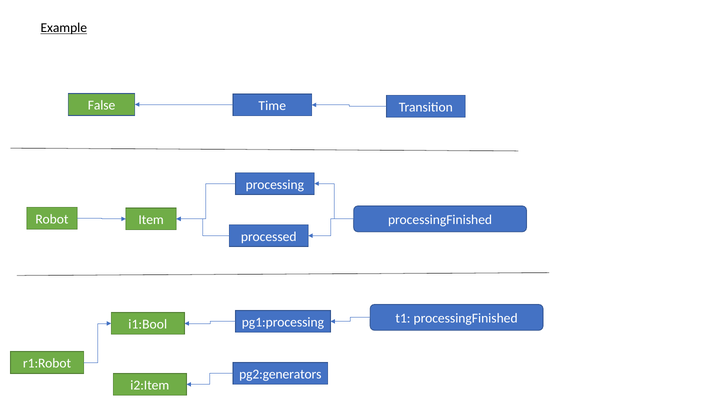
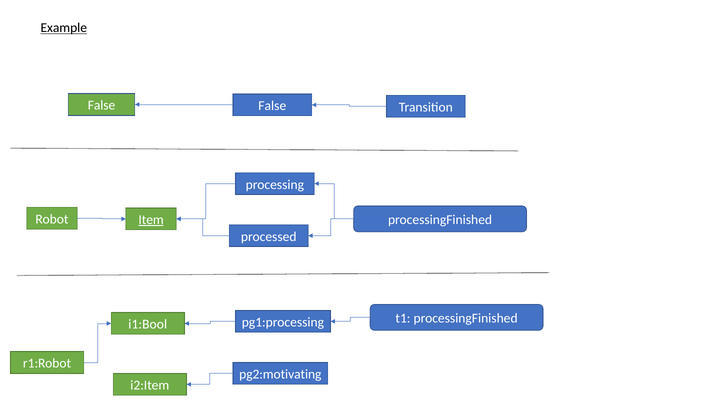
Time: Time -> False (272, 106)
Item underline: none -> present (151, 220)
pg2:generators: pg2:generators -> pg2:motivating (280, 374)
